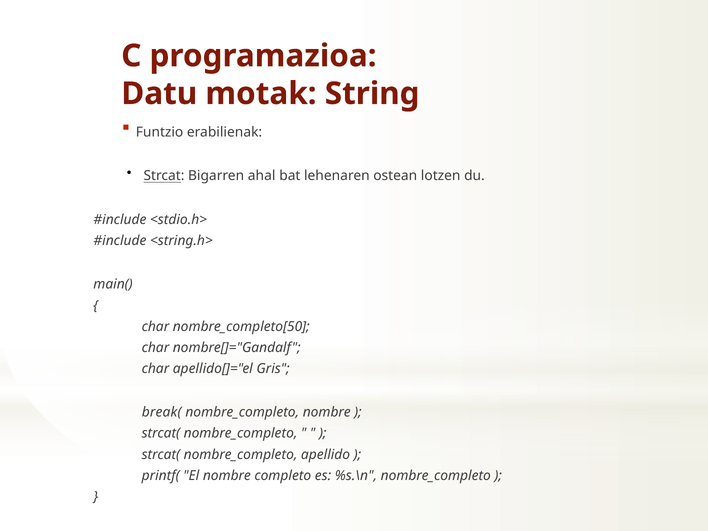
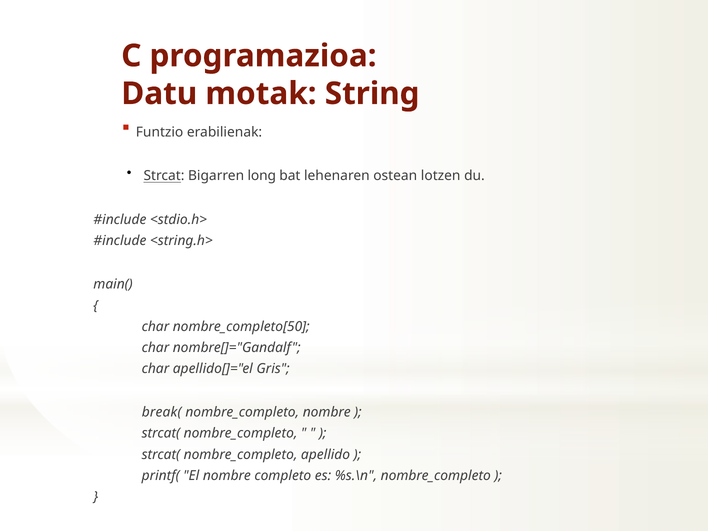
ahal: ahal -> long (262, 176)
